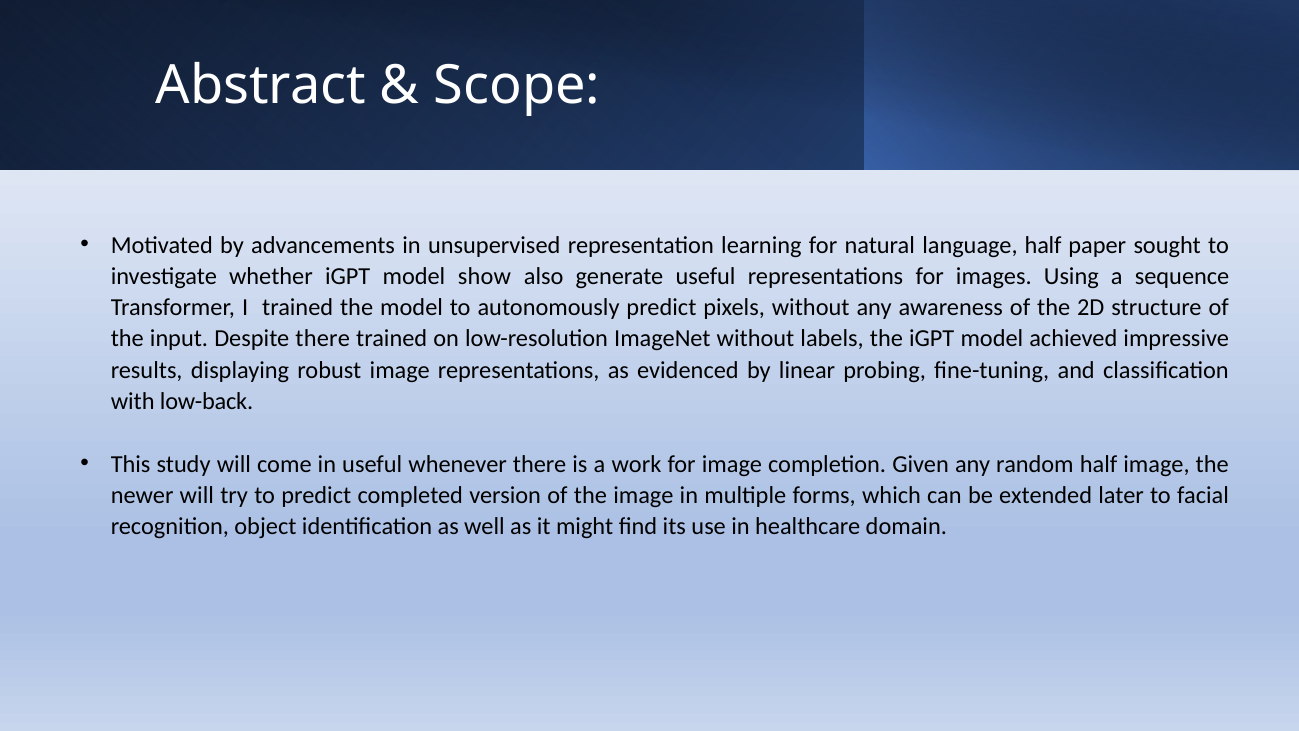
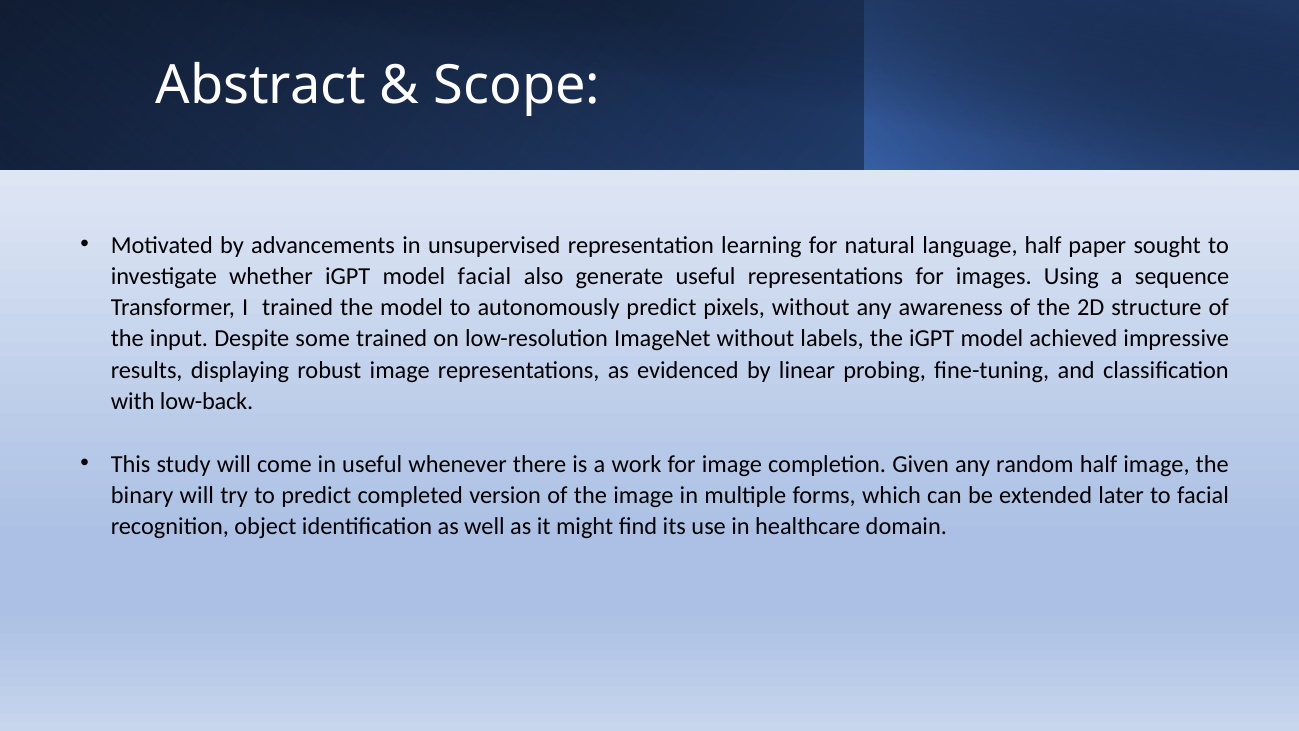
model show: show -> facial (484, 276)
Despite there: there -> some (323, 339)
newer: newer -> binary (142, 495)
